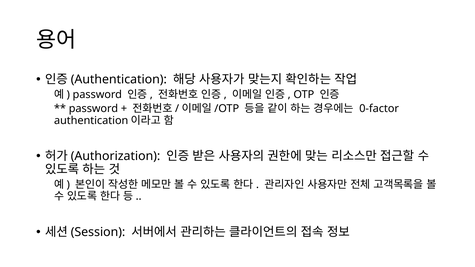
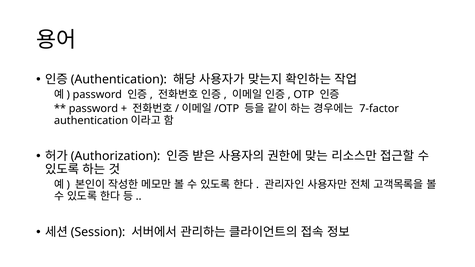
0-factor: 0-factor -> 7-factor (379, 109)
